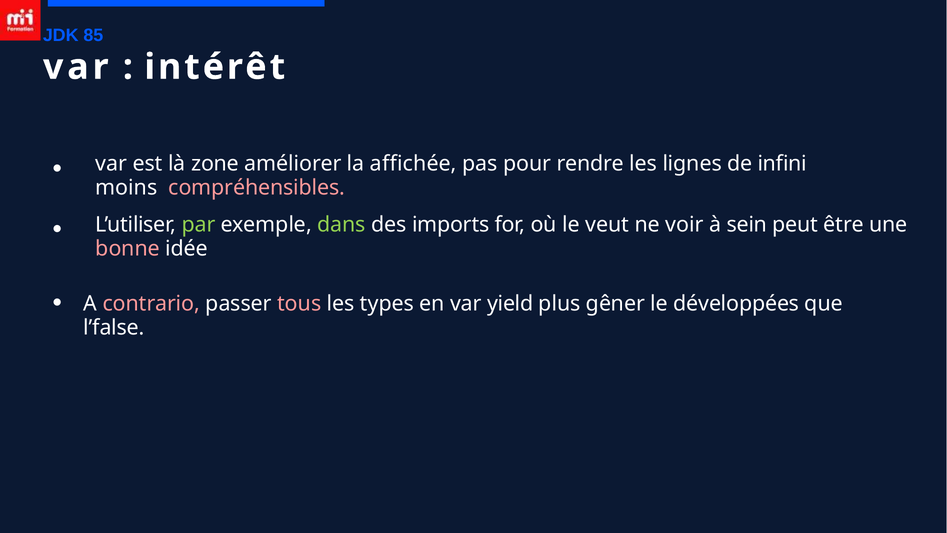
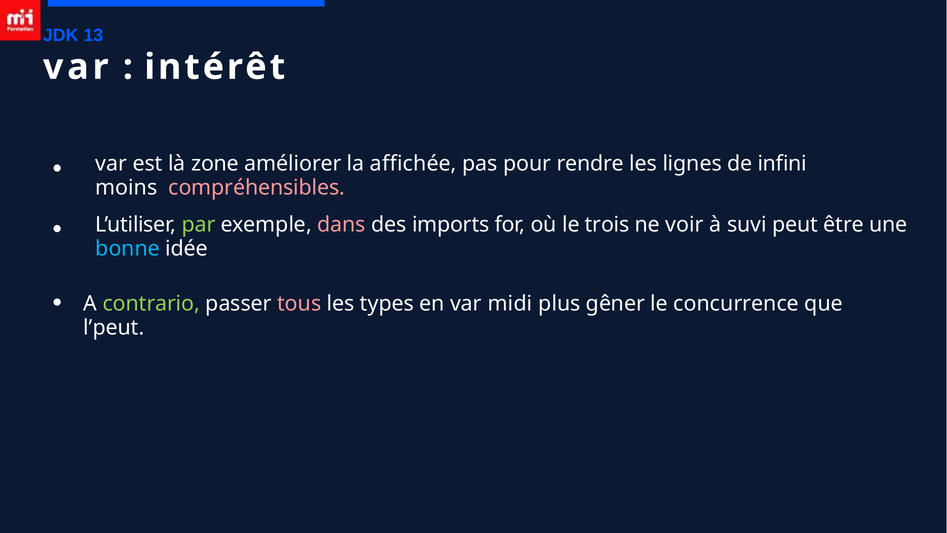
85: 85 -> 13 (93, 35)
dans colour: light green -> pink (341, 224)
veut: veut -> trois (607, 224)
sein: sein -> suvi (747, 224)
bonne colour: pink -> light blue (128, 249)
contrario colour: pink -> light green (151, 303)
yield: yield -> midi (510, 303)
développées: développées -> concurrence (736, 303)
l’false: l’false -> l’peut (114, 327)
